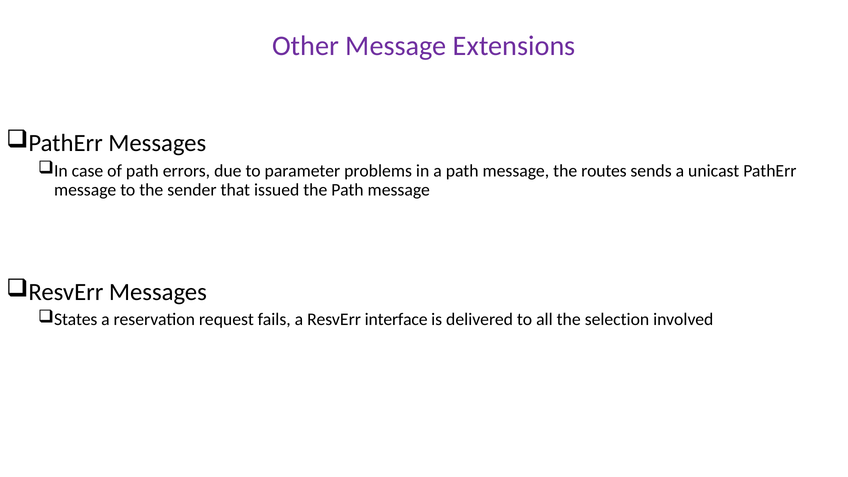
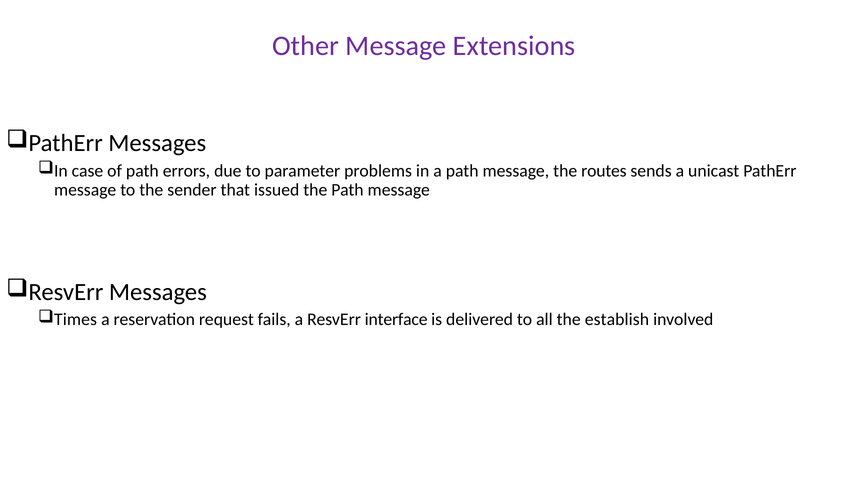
States: States -> Times (76, 319)
selection: selection -> establish (617, 319)
